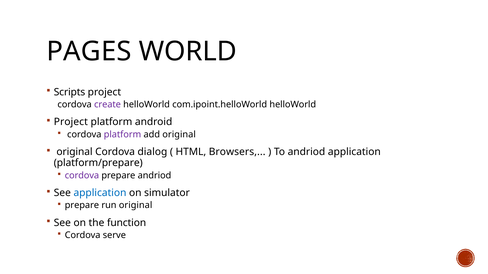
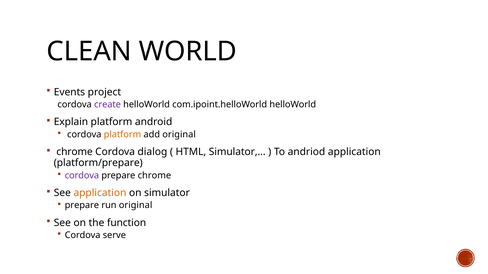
PAGES: PAGES -> CLEAN (89, 51)
Scripts: Scripts -> Events (69, 92)
Project: Project -> Explain (71, 122)
platform colour: purple -> orange (123, 135)
original: original -> chrome (75, 152)
HTML Browsers: Browsers -> Simulator (237, 152)
prepare andriod: andriod -> chrome (154, 176)
application colour: blue -> orange (100, 193)
